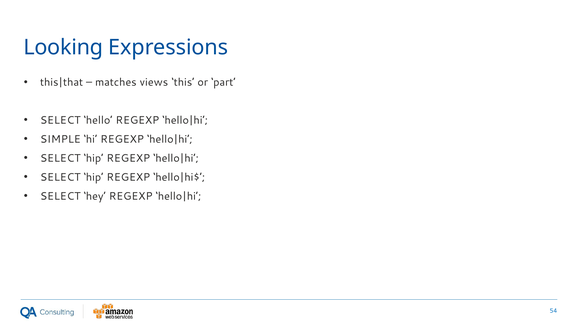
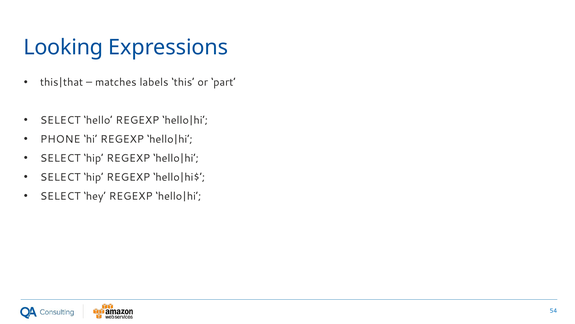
views: views -> labels (154, 82)
SIMPLE: SIMPLE -> PHONE (60, 139)
